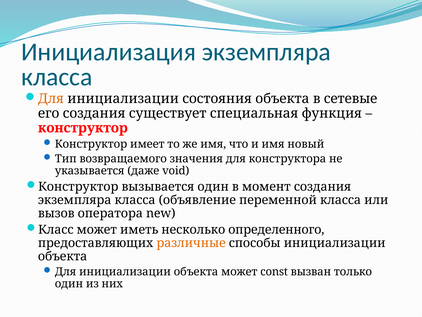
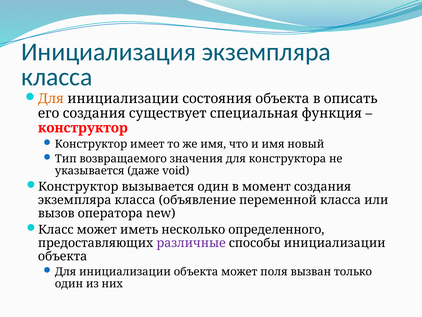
сетевые: сетевые -> описать (351, 99)
различные colour: orange -> purple (191, 243)
const: const -> поля (274, 271)
